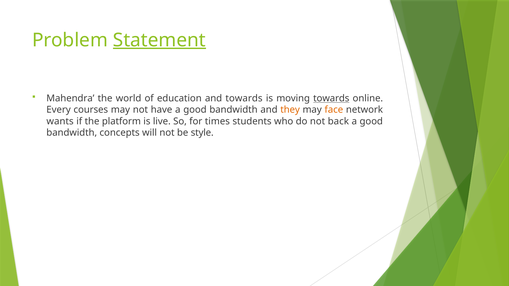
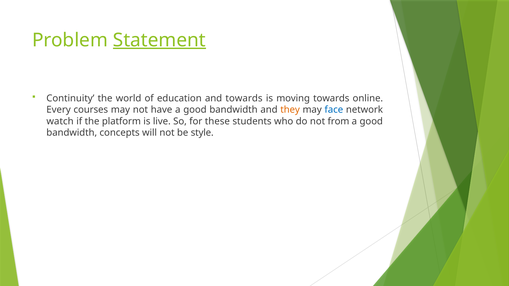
Mahendra: Mahendra -> Continuity (70, 99)
towards underline: present -> none (331, 99)
face colour: orange -> blue (334, 110)
wants: wants -> watch (60, 121)
times: times -> these (217, 121)
back: back -> from (338, 121)
